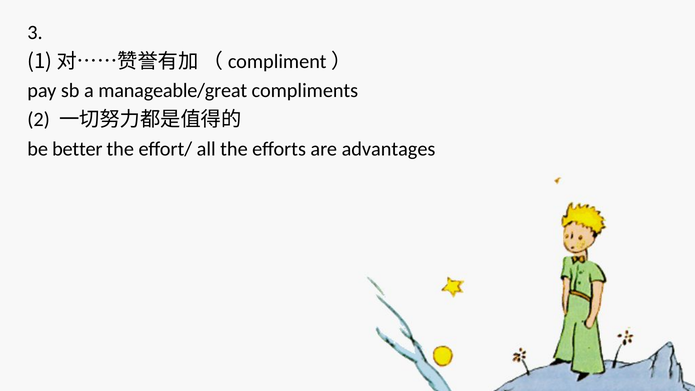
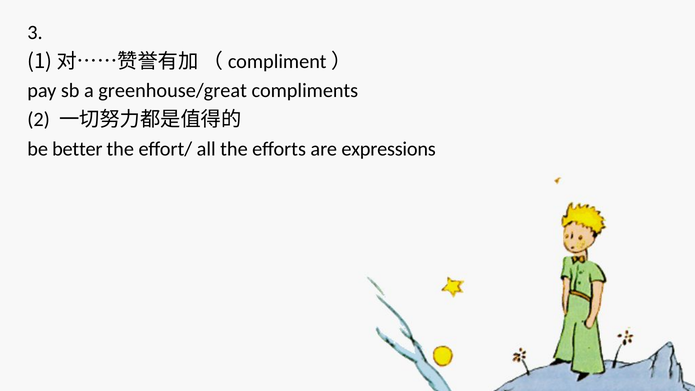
manageable/great: manageable/great -> greenhouse/great (173, 91)
advantages: advantages -> expressions (389, 149)
